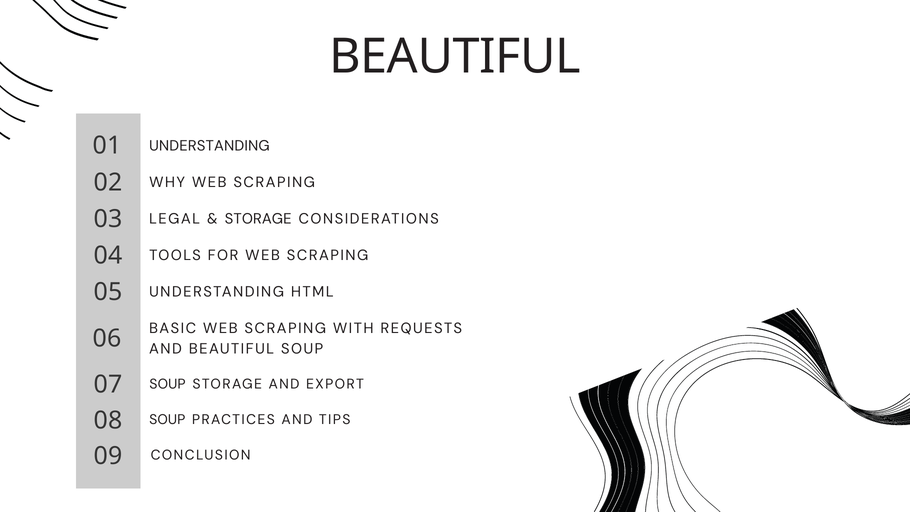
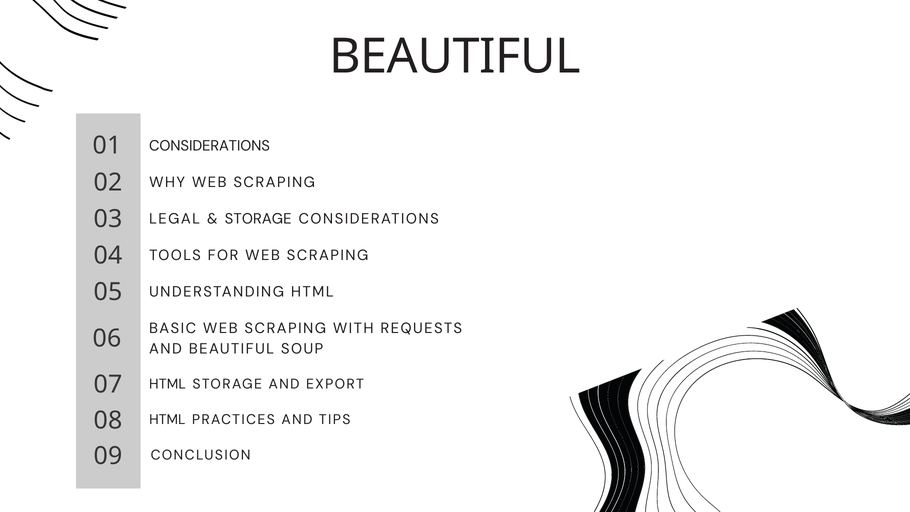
UNDERSTANDING: UNDERSTANDING -> CONSIDERATIONS (210, 146)
SOUP: SOUP -> HTML (167, 384)
SOUP: SOUP -> HTML (167, 420)
